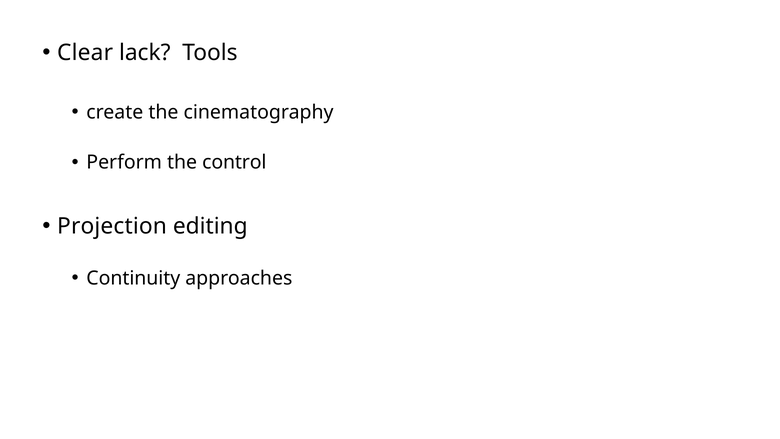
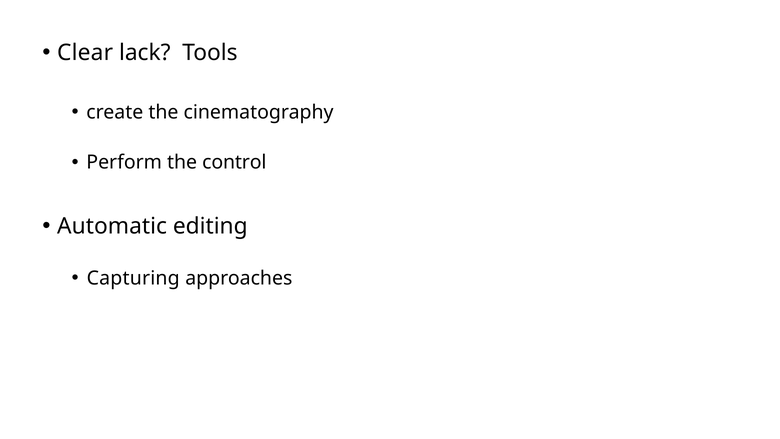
Projection: Projection -> Automatic (112, 226)
Continuity: Continuity -> Capturing (133, 278)
